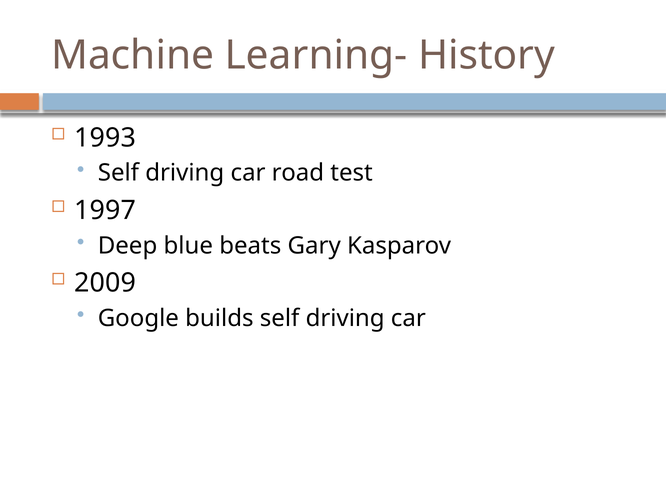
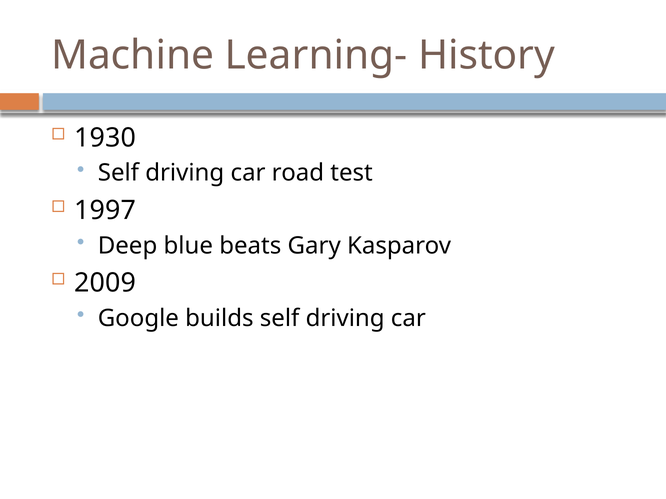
1993: 1993 -> 1930 (105, 138)
